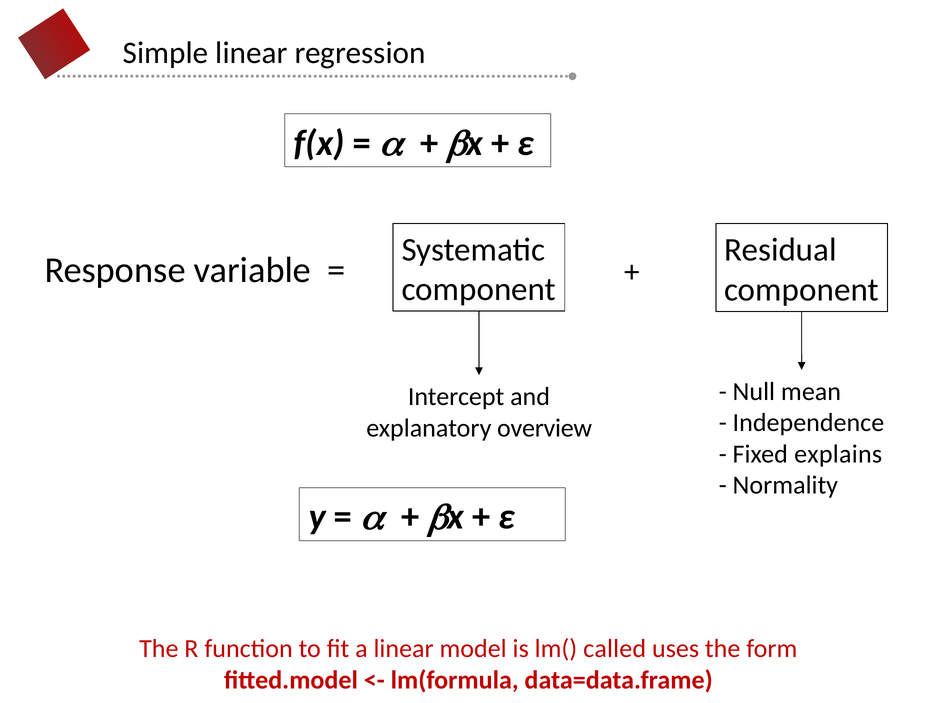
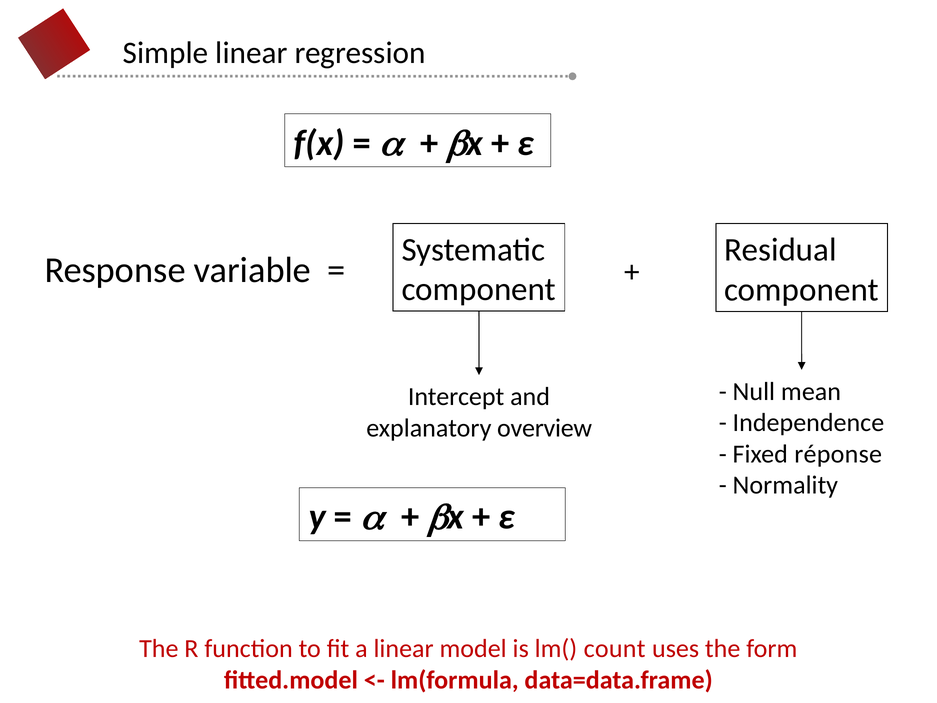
explains: explains -> réponse (838, 454)
called: called -> count (615, 649)
